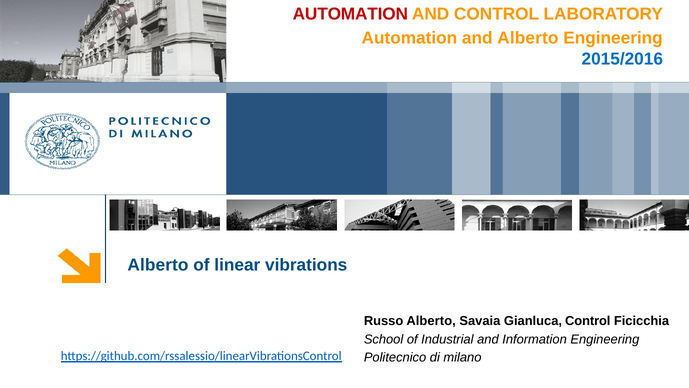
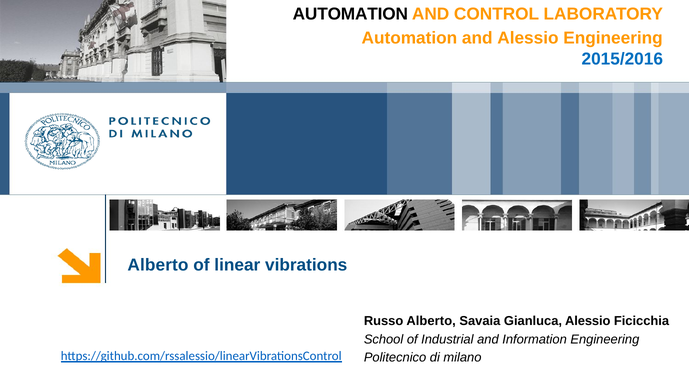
AUTOMATION colour: red -> black (350, 14)
and Alberto: Alberto -> Alessio (528, 38)
Gianluca Control: Control -> Alessio (588, 321)
